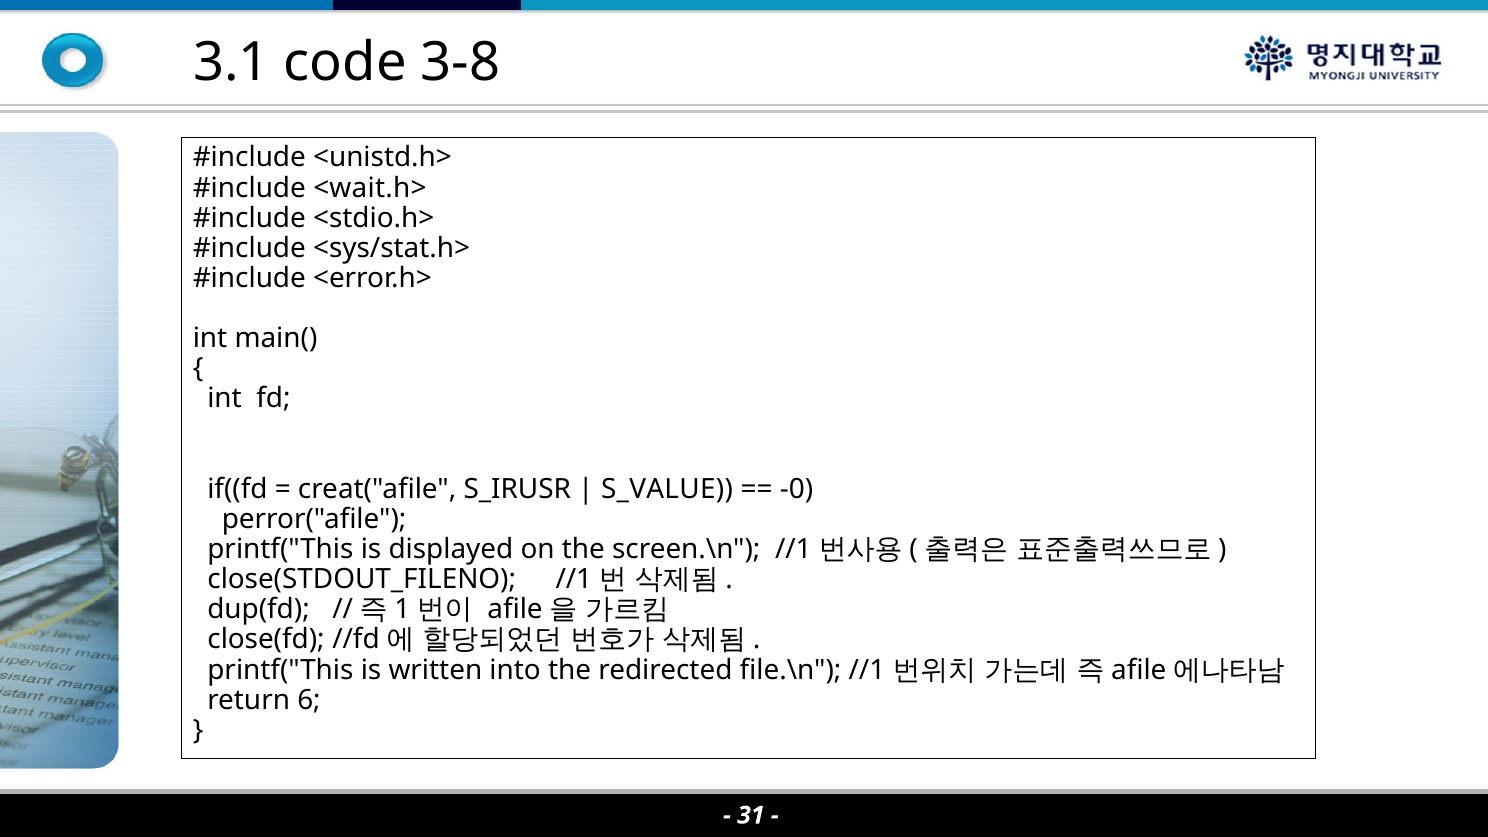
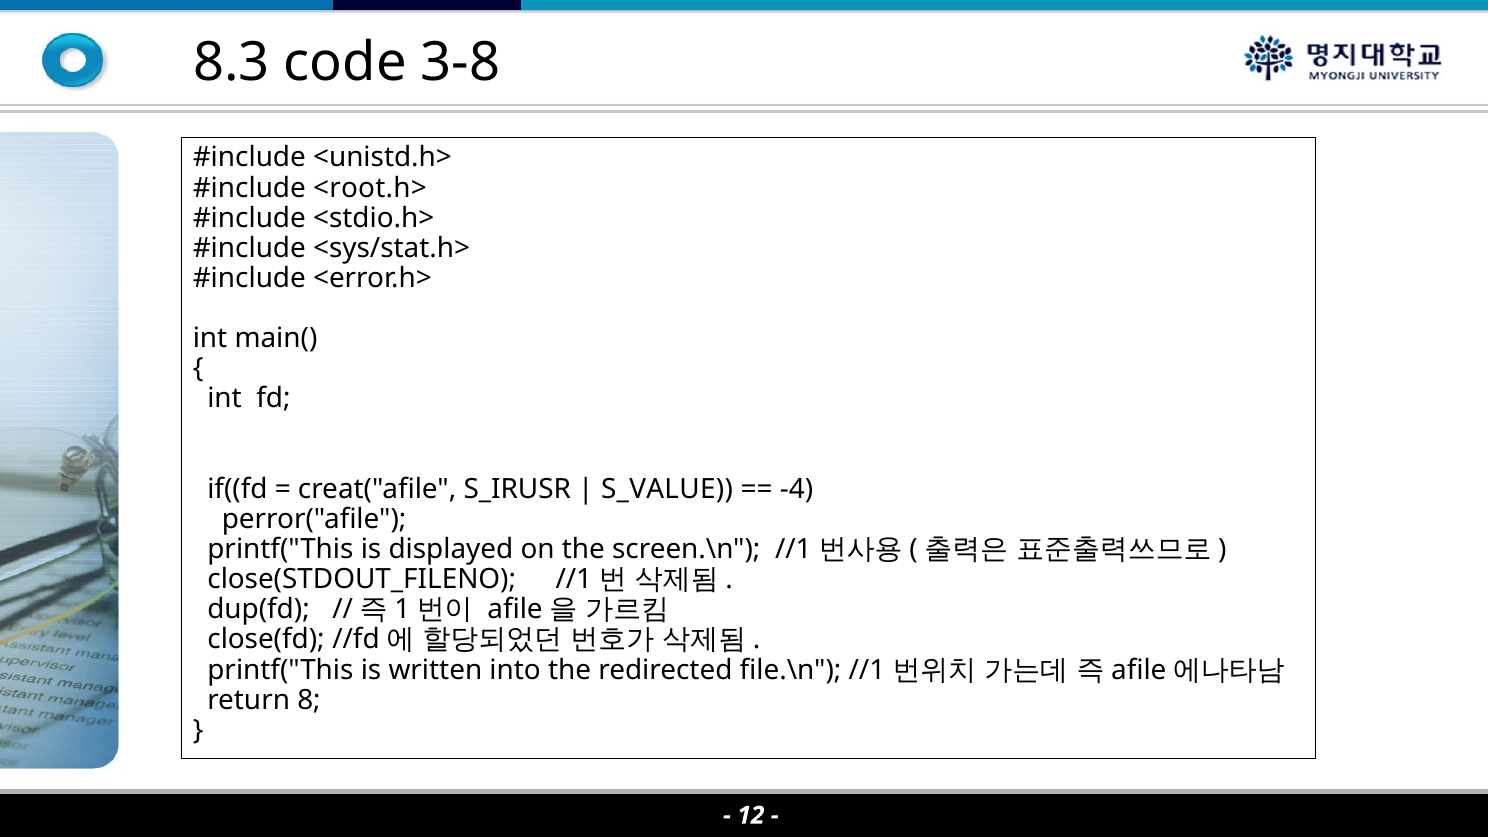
3.1: 3.1 -> 8.3 (231, 63)
<wait.h>: <wait.h> -> <root.h> (370, 188)
-0: -0 -> -4 (797, 489)
6: 6 -> 8 (309, 700)
31: 31 -> 12 (751, 815)
